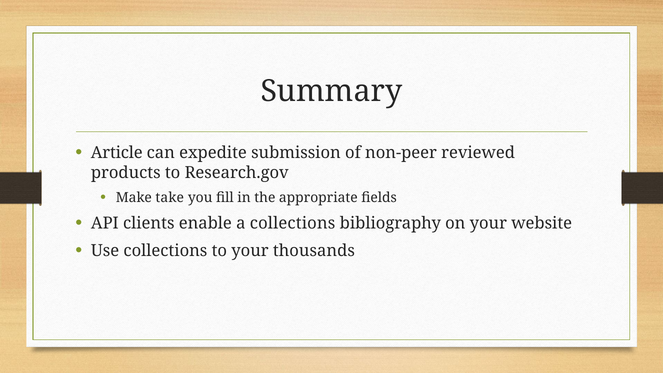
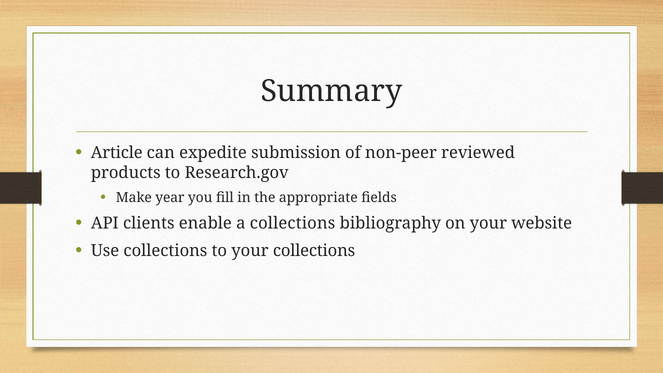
take: take -> year (170, 197)
your thousands: thousands -> collections (314, 251)
